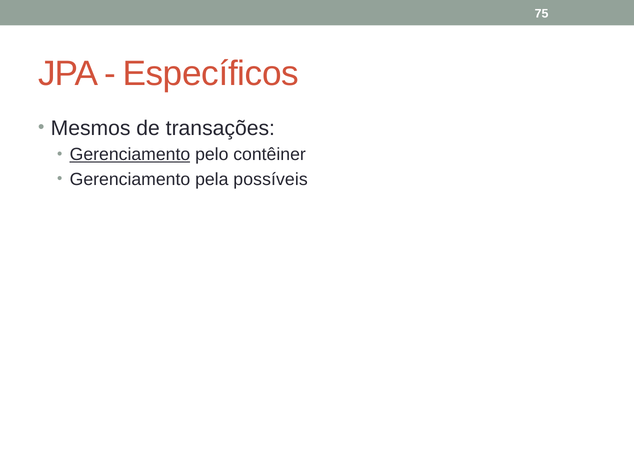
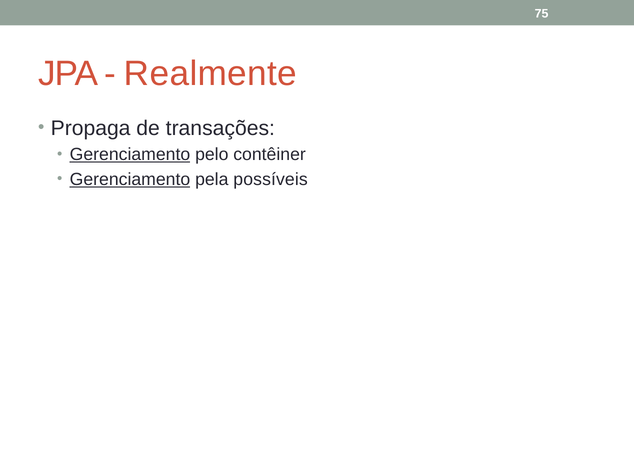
Específicos: Específicos -> Realmente (210, 74)
Mesmos: Mesmos -> Propaga (91, 128)
Gerenciamento underline: none -> present (130, 179)
